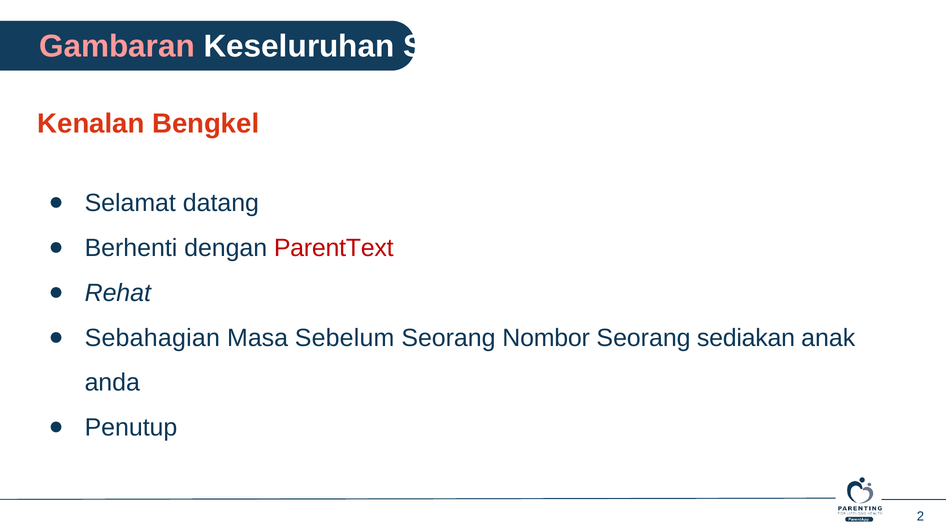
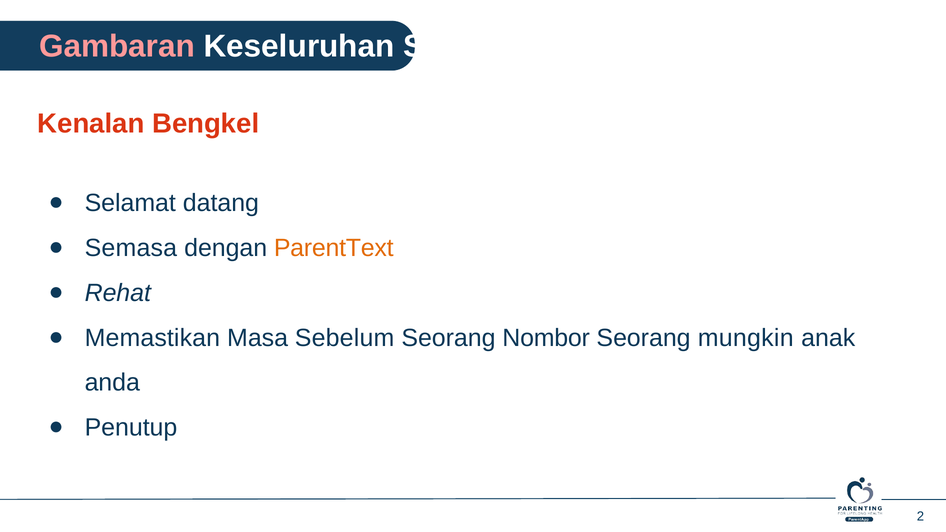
Berhenti: Berhenti -> Semasa (131, 248)
ParentText colour: red -> orange (334, 248)
Sebahagian: Sebahagian -> Memastikan (152, 338)
sediakan: sediakan -> mungkin (746, 338)
